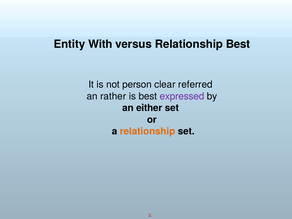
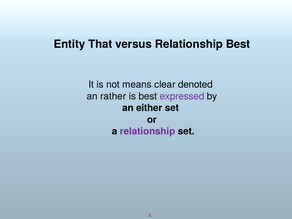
With: With -> That (100, 44)
person: person -> means (137, 85)
referred: referred -> denoted (195, 85)
relationship colour: orange -> purple (148, 131)
